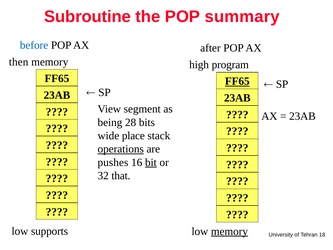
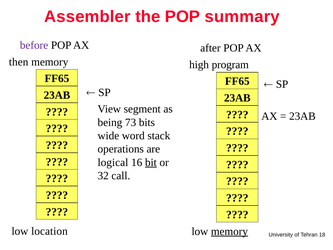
Subroutine: Subroutine -> Assembler (87, 17)
before colour: blue -> purple (34, 45)
FF65 underline: present -> none (237, 81)
28: 28 -> 73 (131, 122)
place: place -> word (133, 136)
operations underline: present -> none (121, 149)
pushes: pushes -> logical (113, 162)
that: that -> call (121, 176)
supports: supports -> location (49, 231)
